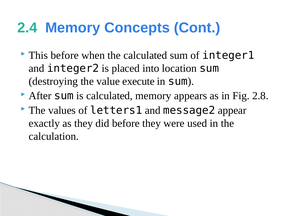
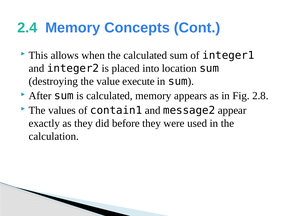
This before: before -> allows (65, 55)
letters1: letters1 -> contain1 (116, 110)
